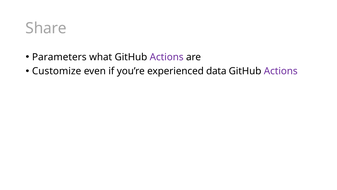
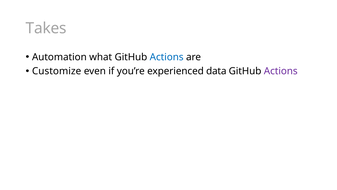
Share: Share -> Takes (46, 28)
Parameters: Parameters -> Automation (59, 57)
Actions colour: purple -> blue (167, 57)
